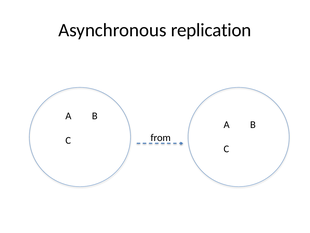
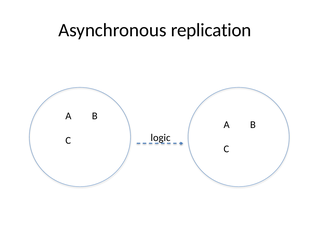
from: from -> logic (161, 137)
